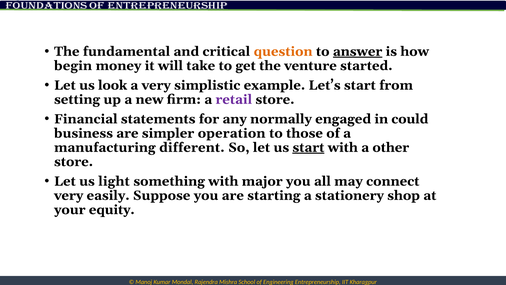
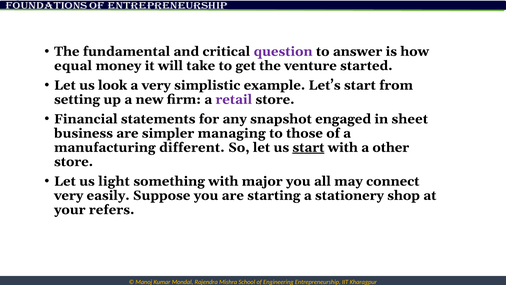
question colour: orange -> purple (283, 51)
answer underline: present -> none (358, 51)
begin: begin -> equal (73, 66)
normally: normally -> snapshot (281, 119)
could: could -> sheet (410, 119)
operation: operation -> managing (232, 133)
equity: equity -> refers (112, 209)
